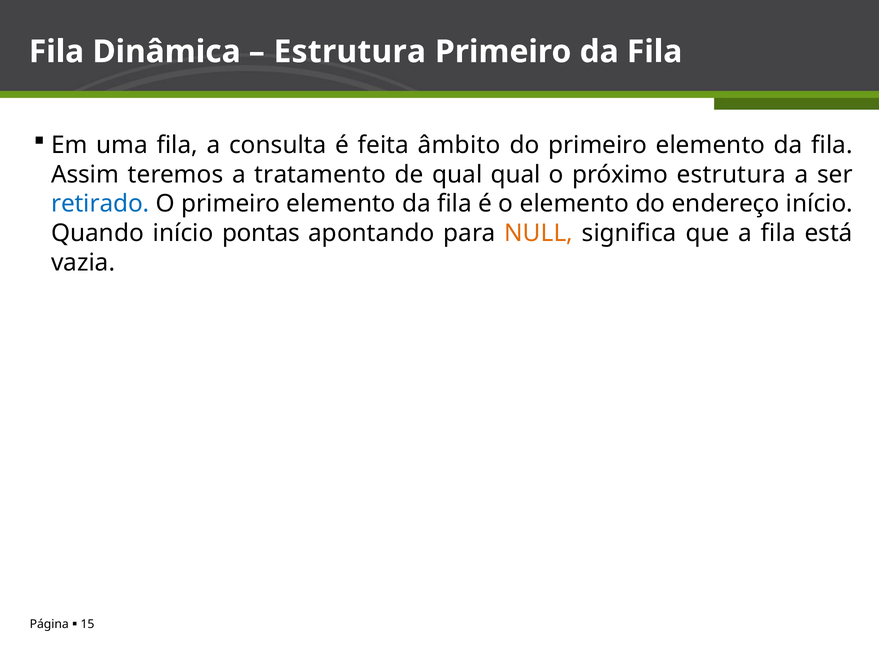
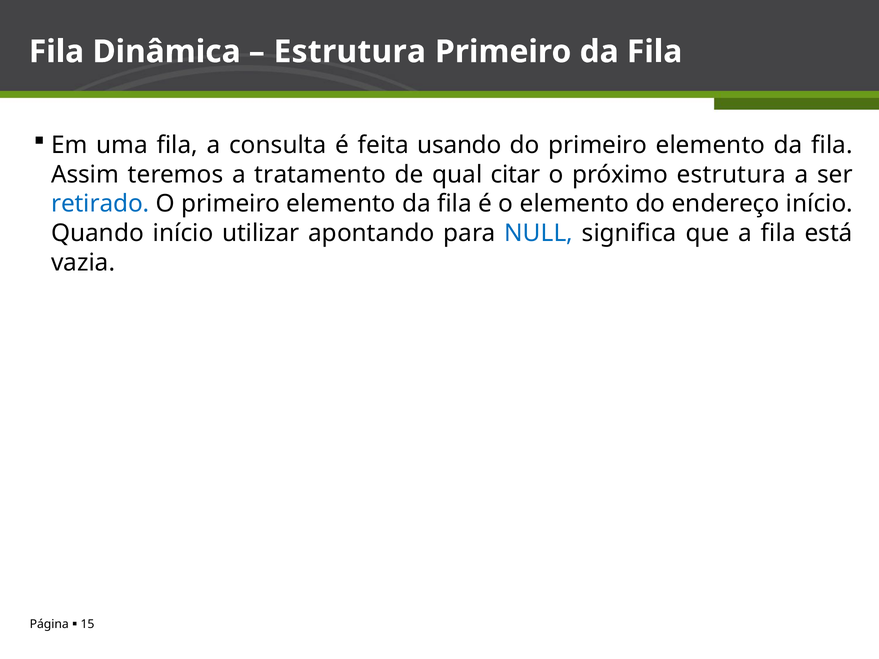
âmbito: âmbito -> usando (459, 145)
qual qual: qual -> citar (516, 175)
pontas: pontas -> utilizar (261, 233)
NULL colour: orange -> blue (539, 233)
